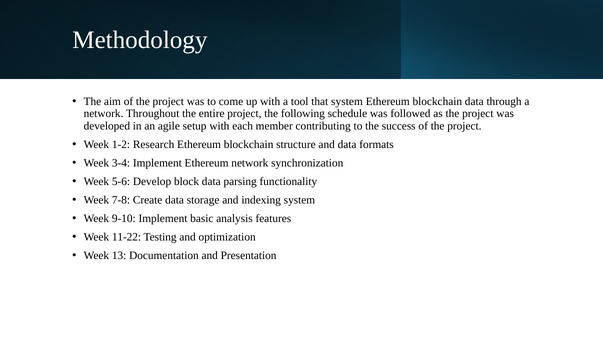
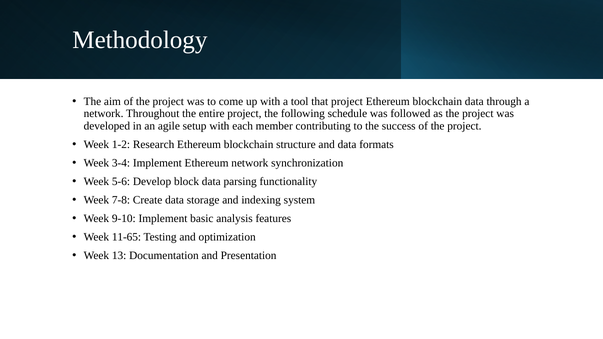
that system: system -> project (347, 102)
11-22: 11-22 -> 11-65 (126, 237)
